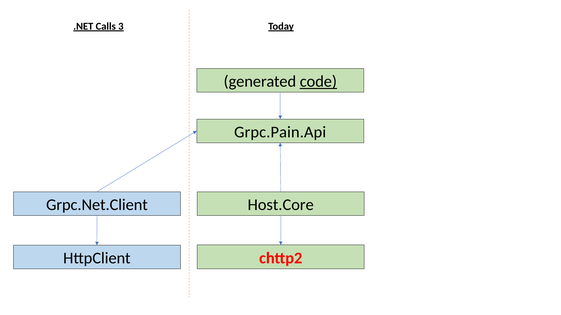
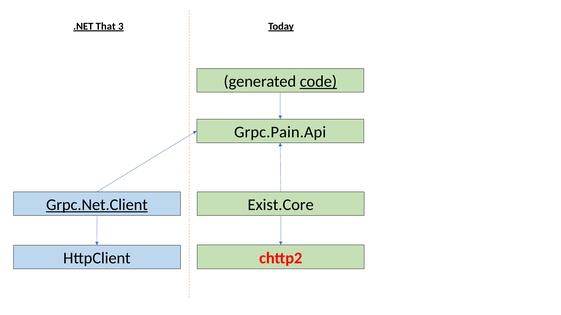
Calls: Calls -> That (106, 26)
Grpc.Net.Client underline: none -> present (97, 205)
Host.Core: Host.Core -> Exist.Core (281, 205)
